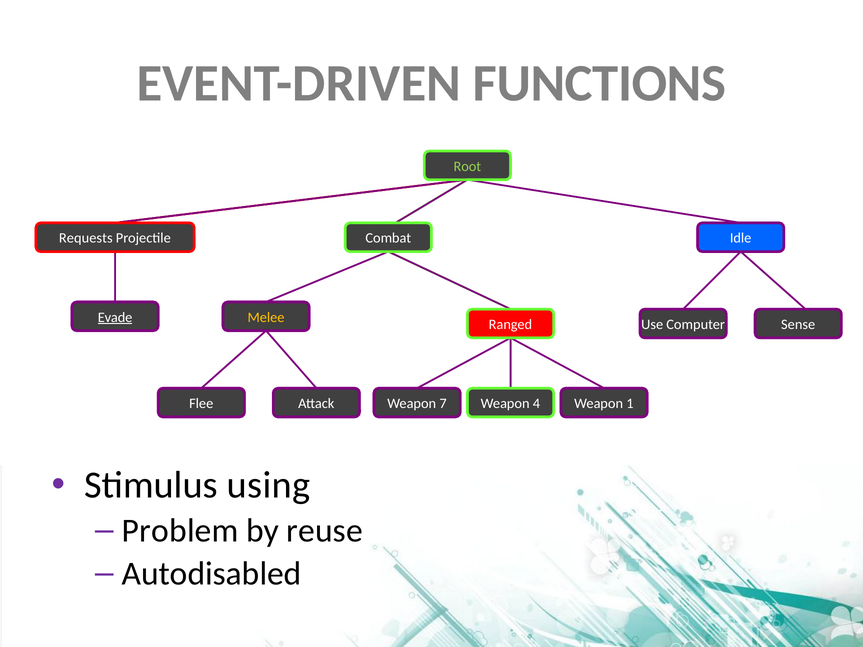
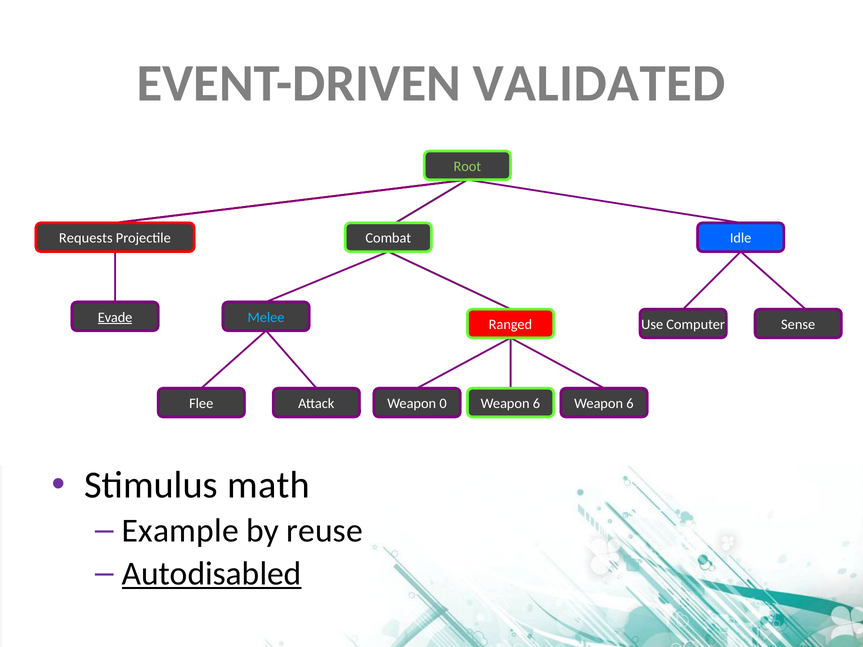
FUNCTIONS: FUNCTIONS -> VALIDATED (599, 84)
Melee colour: yellow -> light blue (266, 317)
7: 7 -> 0 (443, 404)
4: 4 -> 6 (536, 404)
1: 1 -> 6 (630, 404)
using: using -> math (269, 485)
Problem: Problem -> Example (180, 531)
Autodisabled underline: none -> present (212, 574)
